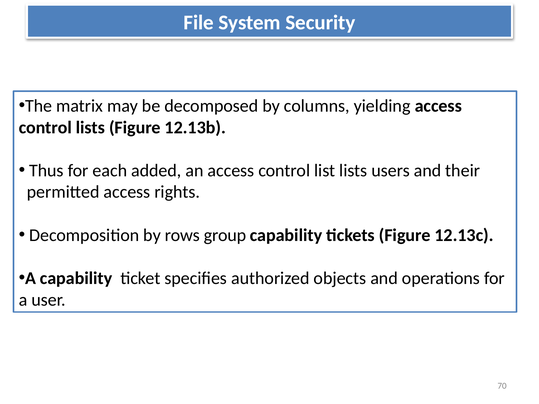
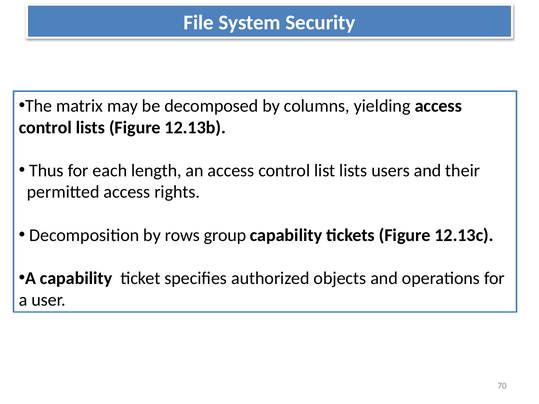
added: added -> length (156, 171)
